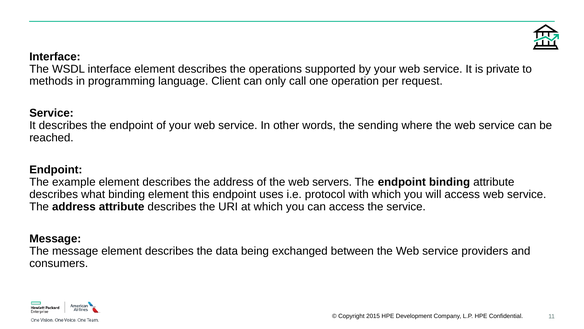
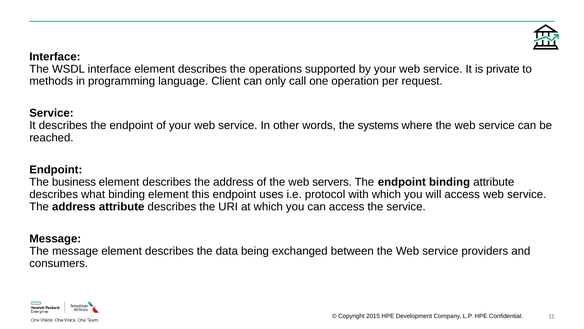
sending: sending -> systems (378, 125)
example: example -> business (74, 182)
